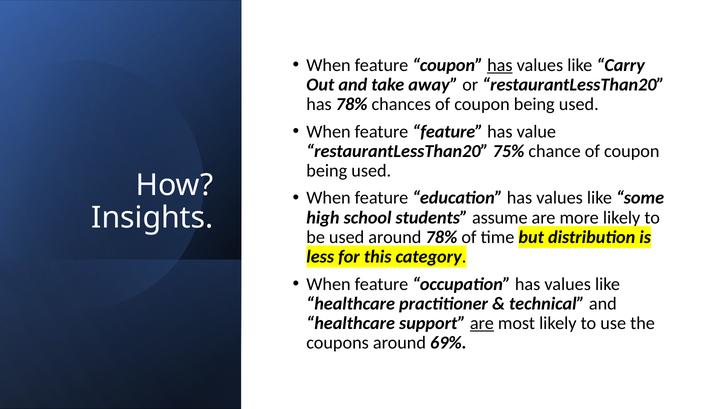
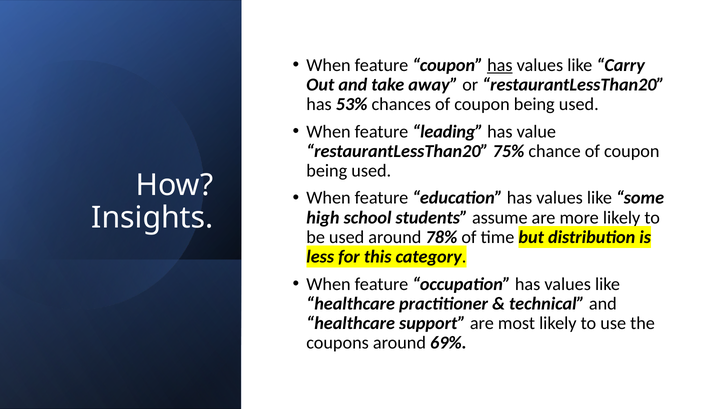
has 78%: 78% -> 53% (352, 104)
feature feature: feature -> leading (448, 132)
are underline: present -> none (482, 324)
